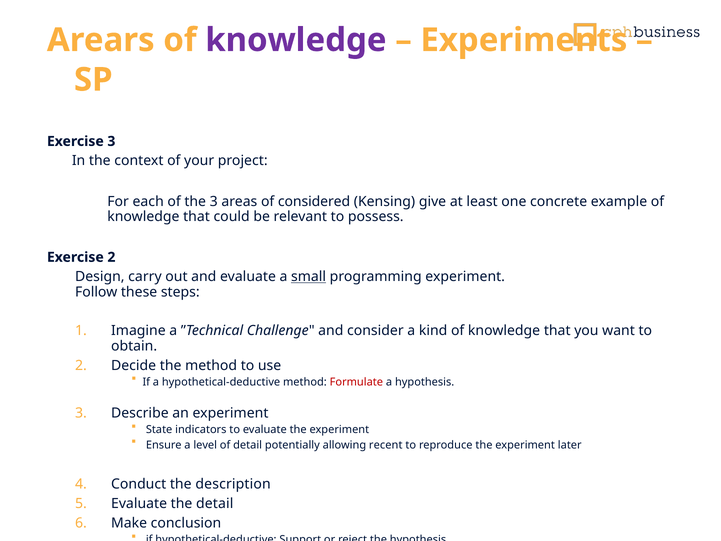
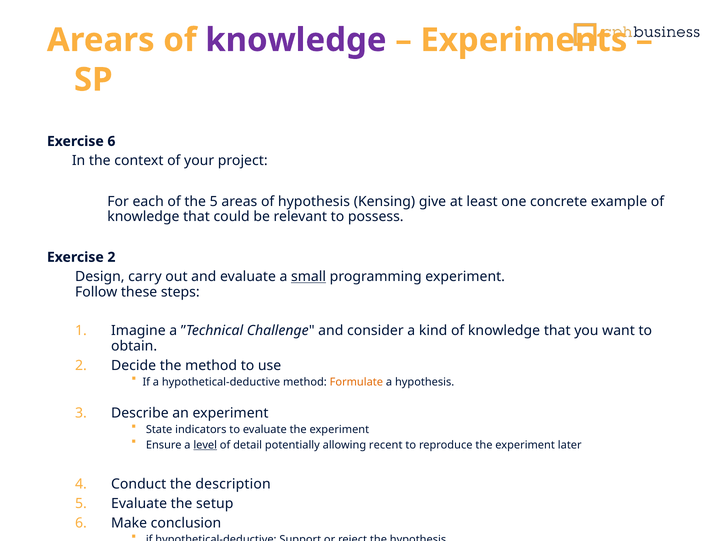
Exercise 3: 3 -> 6 (111, 141)
the 3: 3 -> 5 (214, 201)
of considered: considered -> hypothesis (314, 201)
Formulate colour: red -> orange (356, 382)
level underline: none -> present (205, 445)
the detail: detail -> setup (215, 504)
